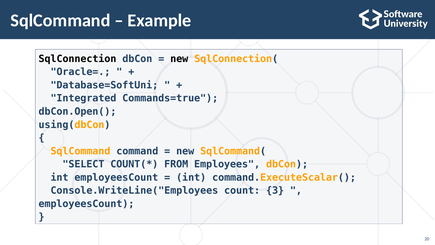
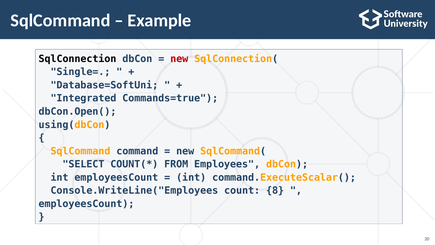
new colour: black -> red (179, 59)
Oracle=: Oracle= -> Single= (80, 72)
3: 3 -> 8 (275, 190)
